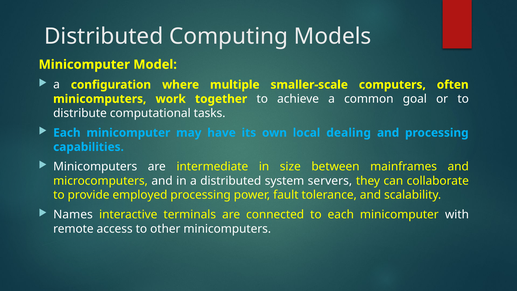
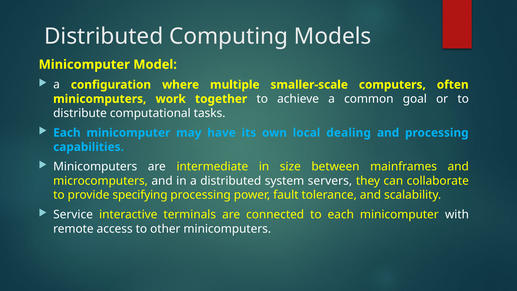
employed: employed -> specifying (140, 195)
Names: Names -> Service (73, 215)
